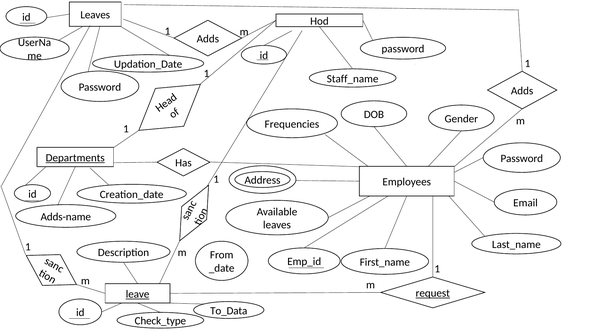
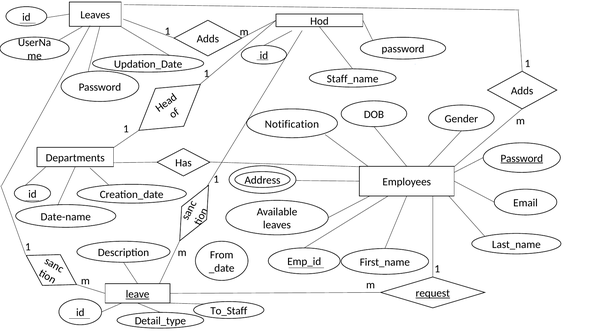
Frequencies: Frequencies -> Notification (292, 124)
Departments underline: present -> none (75, 158)
Password underline: none -> present (522, 158)
Adds-name: Adds-name -> Date-name (66, 217)
To_Data: To_Data -> To_Staff (229, 311)
Check_type: Check_type -> Detail_type (160, 321)
